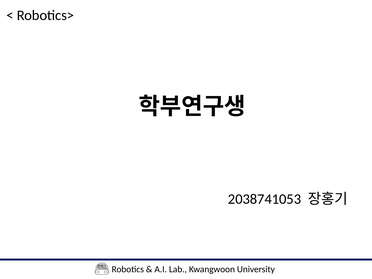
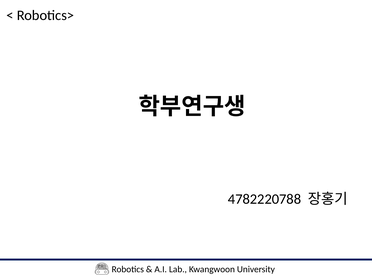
2038741053: 2038741053 -> 4782220788 (265, 199)
